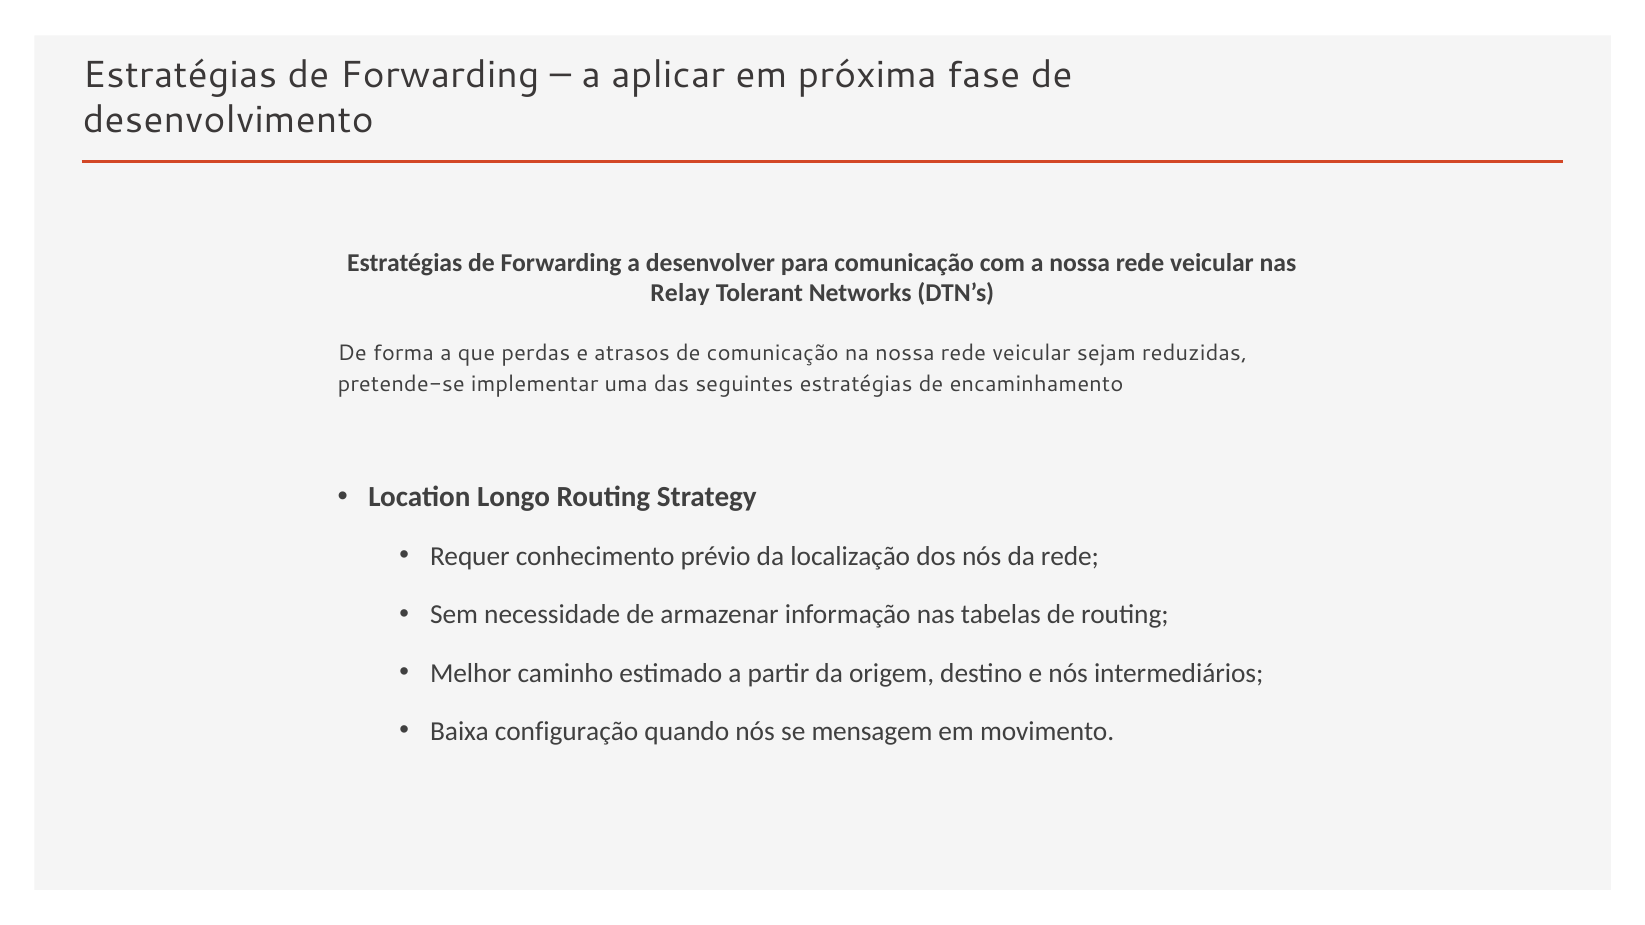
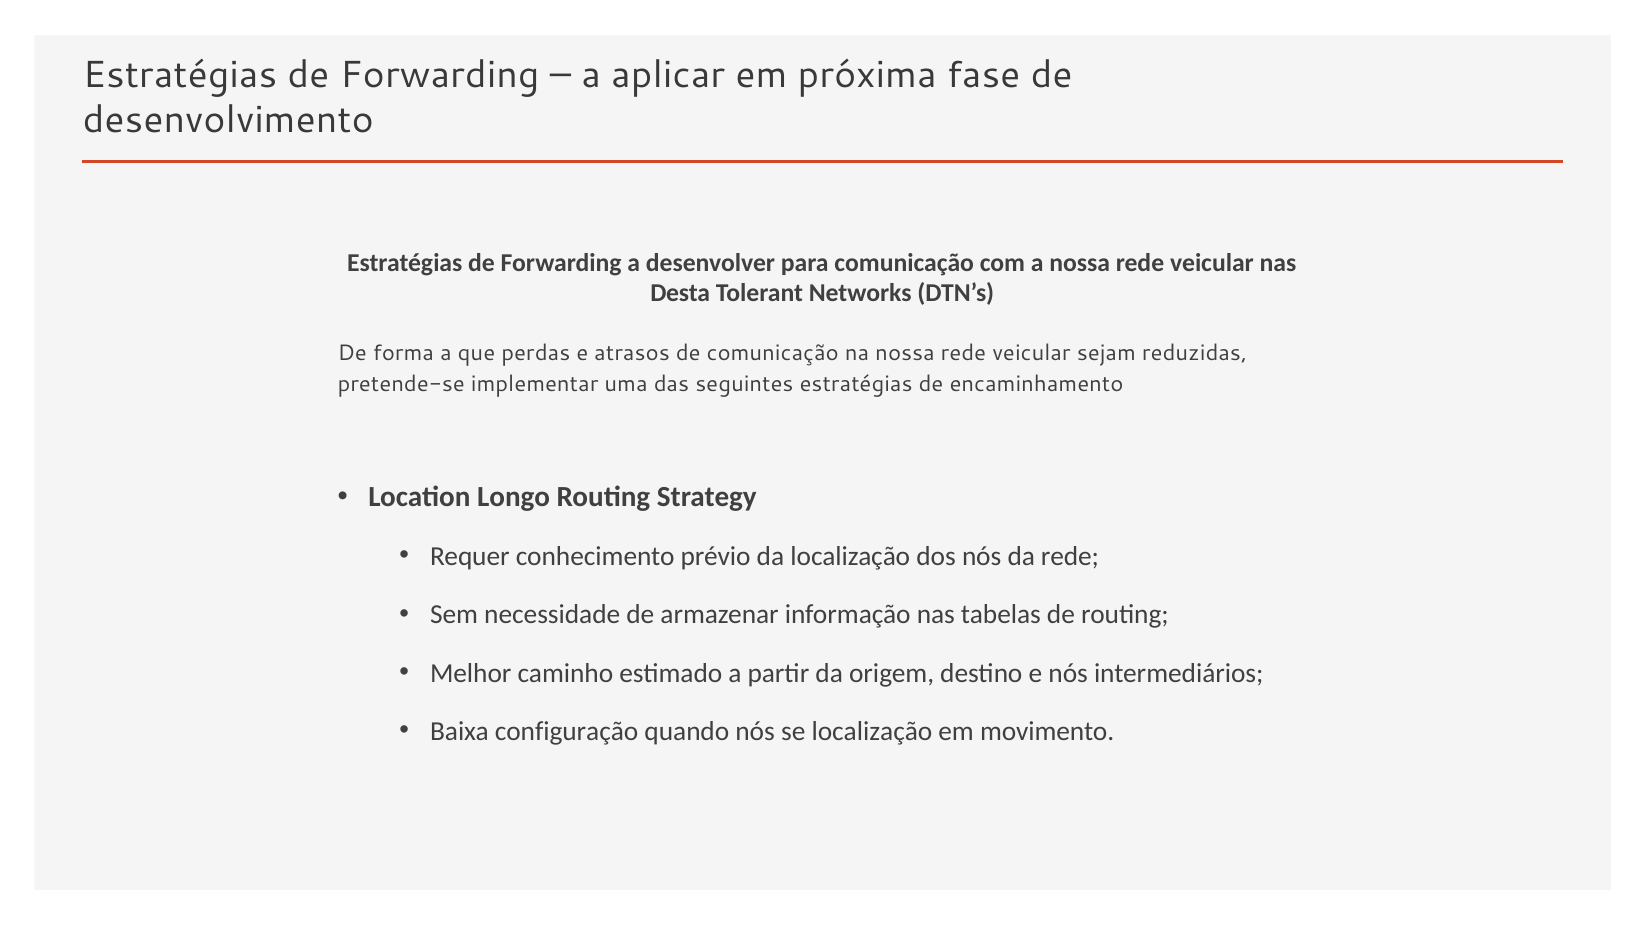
Relay: Relay -> Desta (680, 294)
se mensagem: mensagem -> localização (872, 731)
